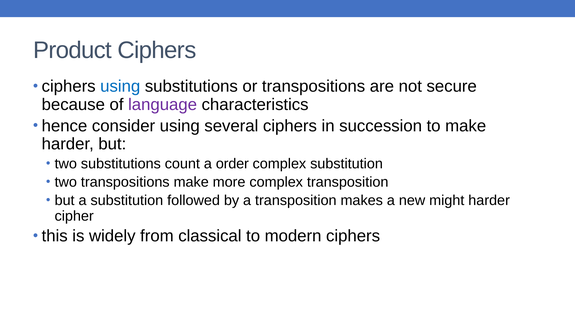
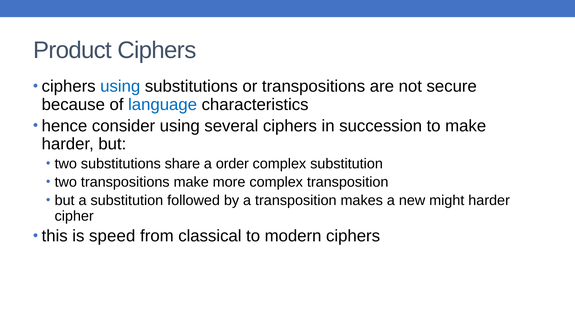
language colour: purple -> blue (163, 105)
count: count -> share (182, 164)
widely: widely -> speed (112, 236)
